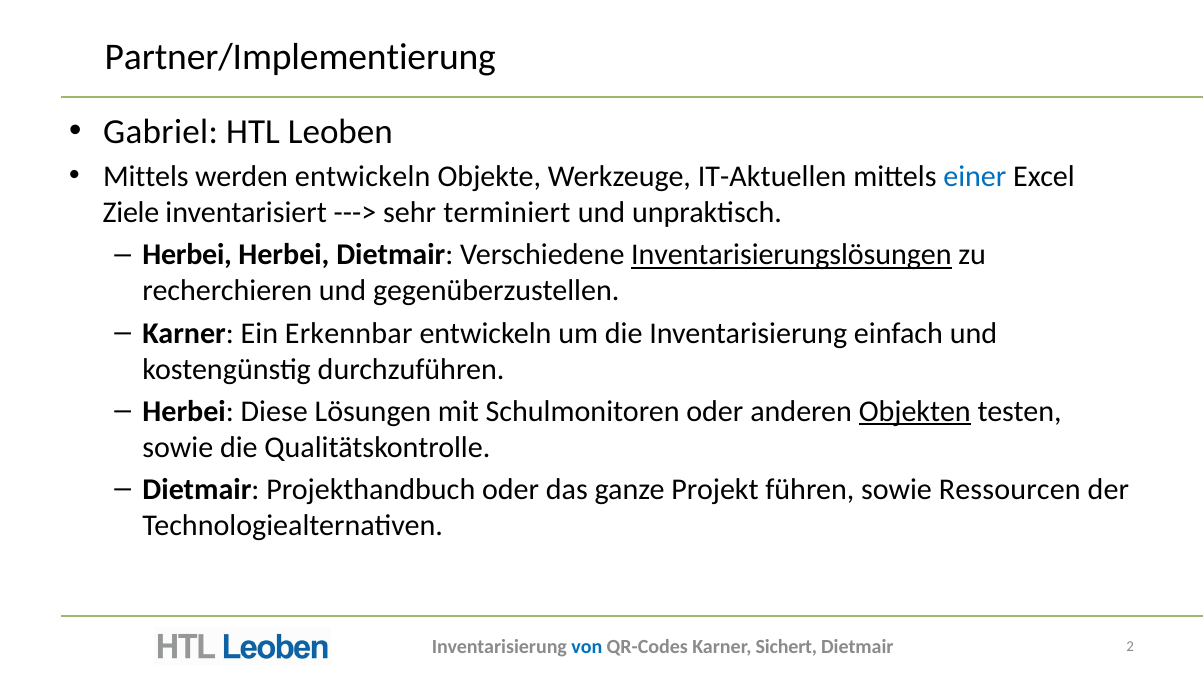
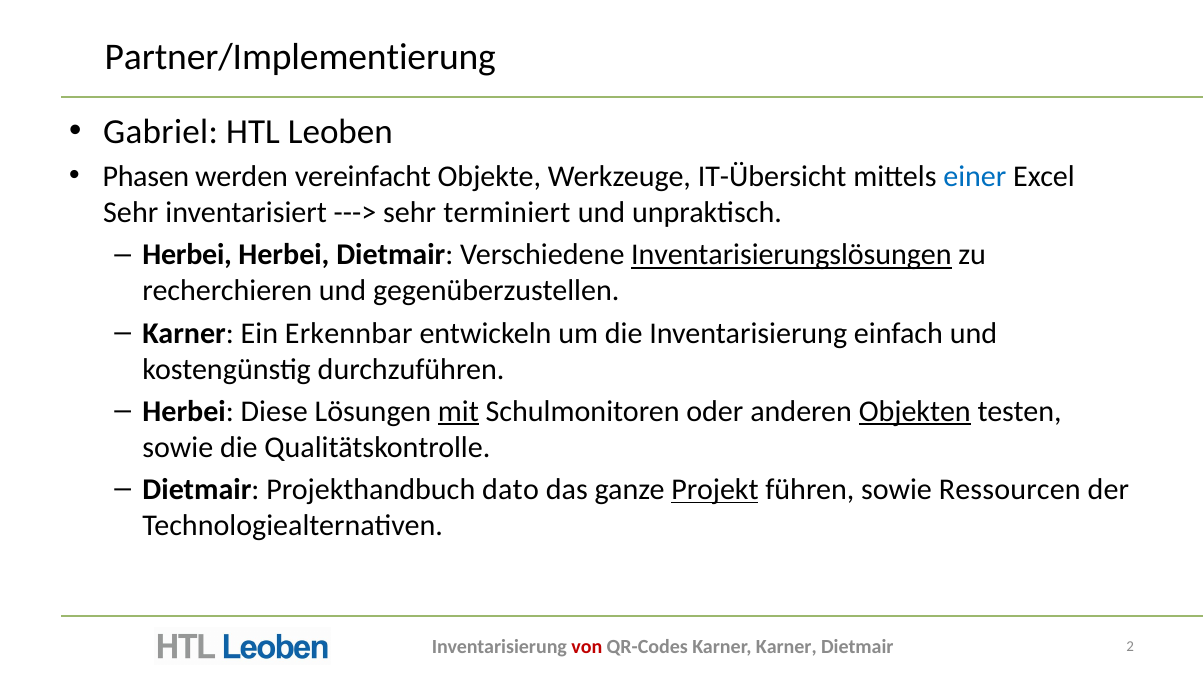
Mittels: Mittels -> Phasen (146, 177)
werden entwickeln: entwickeln -> vereinfacht (363, 177)
IT-Aktuellen: IT-Aktuellen -> IT-Übersicht (772, 177)
Ziele: Ziele -> Sehr (131, 213)
mit underline: none -> present (458, 411)
Projekthandbuch oder: oder -> dato (510, 489)
Projekt underline: none -> present (715, 489)
von colour: blue -> red (587, 647)
Karner Sichert: Sichert -> Karner (786, 647)
